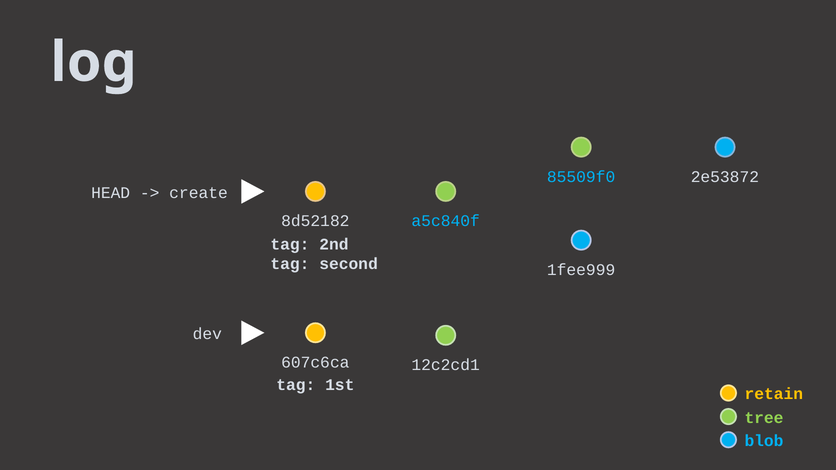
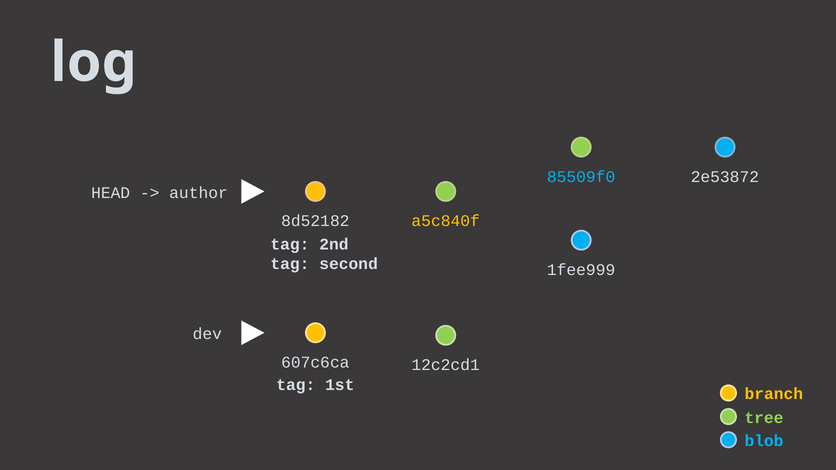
create: create -> author (199, 193)
a5c840f colour: light blue -> yellow (446, 221)
retain: retain -> branch (774, 394)
